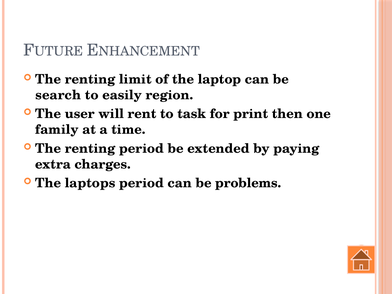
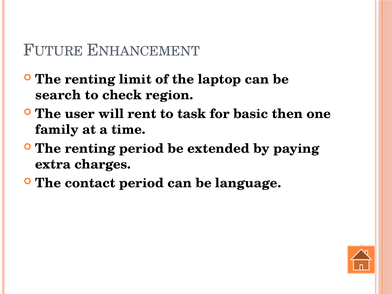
easily: easily -> check (122, 95)
print: print -> basic (251, 114)
laptops: laptops -> contact (90, 183)
problems: problems -> language (248, 183)
